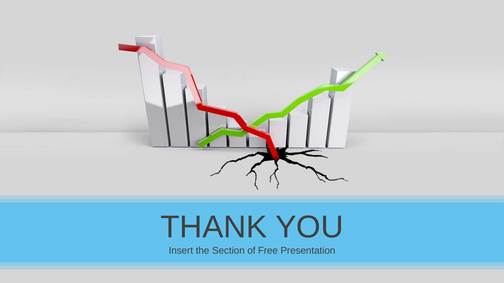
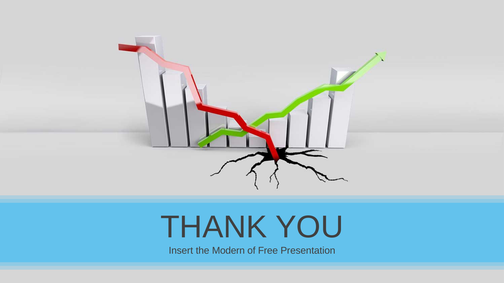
Section: Section -> Modern (228, 251)
